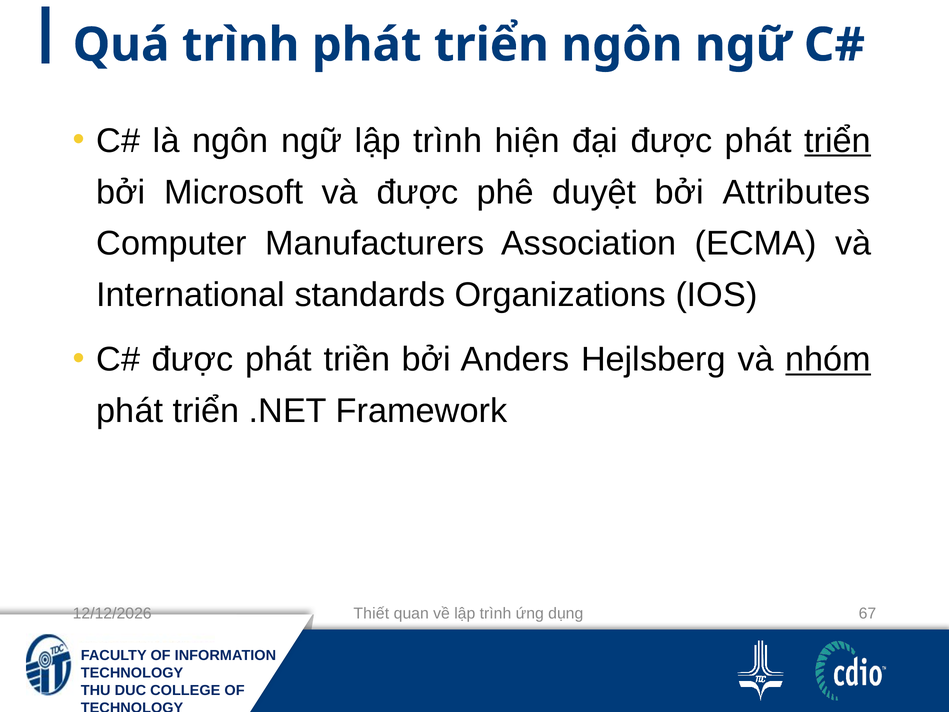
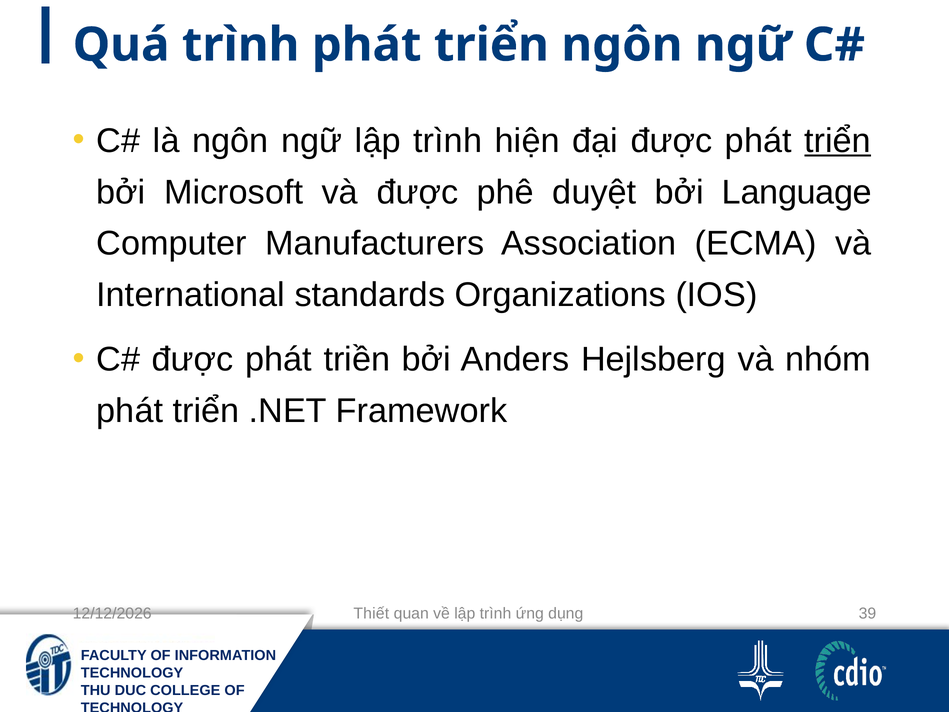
Attributes: Attributes -> Language (797, 192)
nhóm underline: present -> none (828, 359)
67: 67 -> 39 (867, 613)
